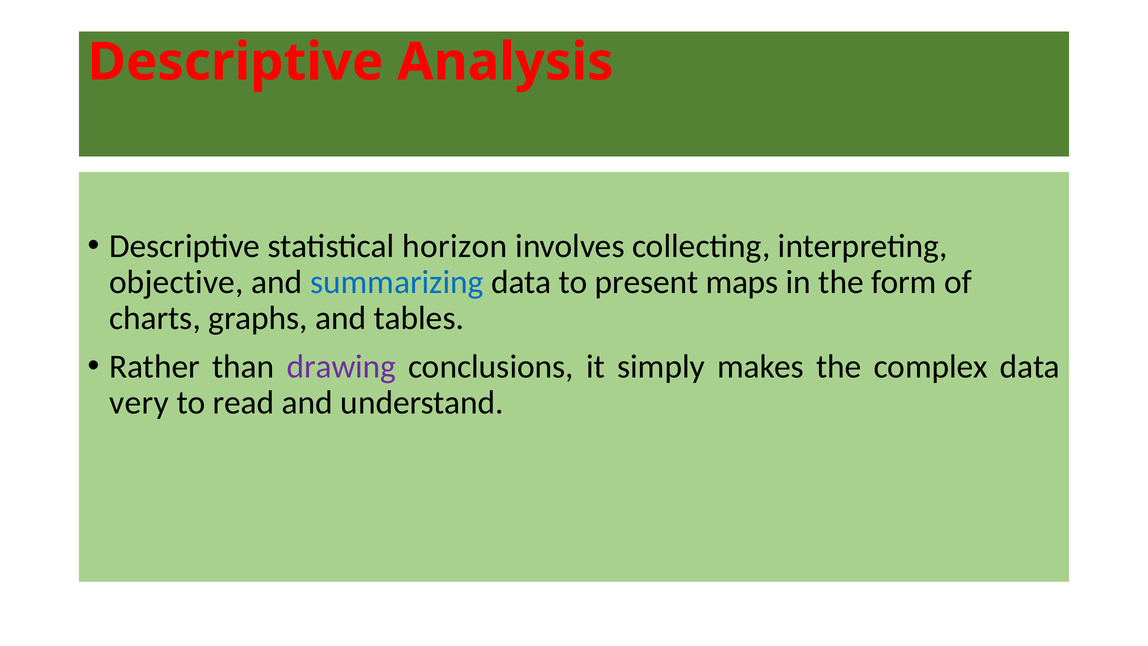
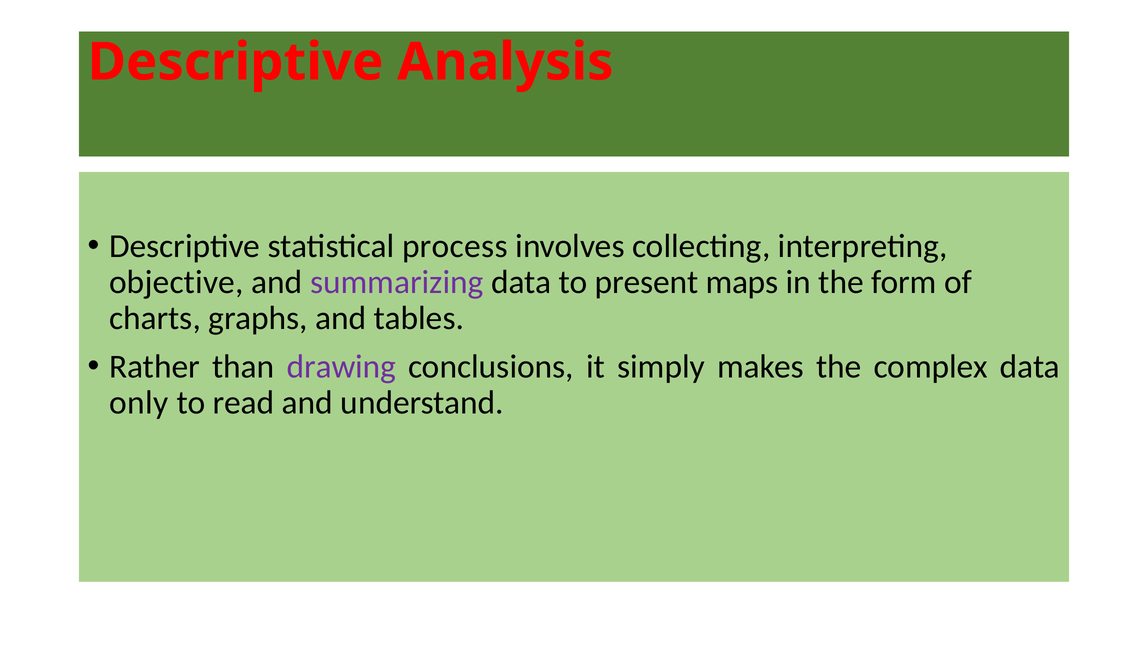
horizon: horizon -> process (455, 246)
summarizing colour: blue -> purple (397, 282)
very: very -> only (139, 402)
